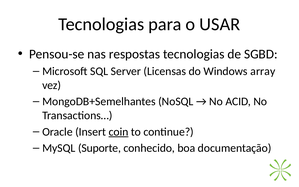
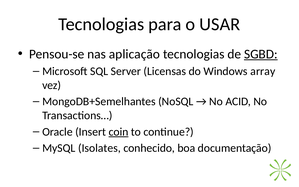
respostas: respostas -> aplicação (134, 54)
SGBD underline: none -> present (261, 54)
Suporte: Suporte -> Isolates (99, 148)
